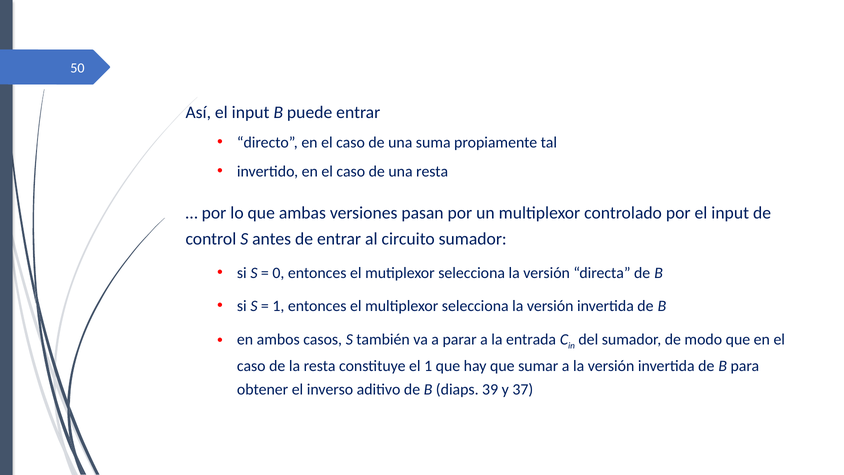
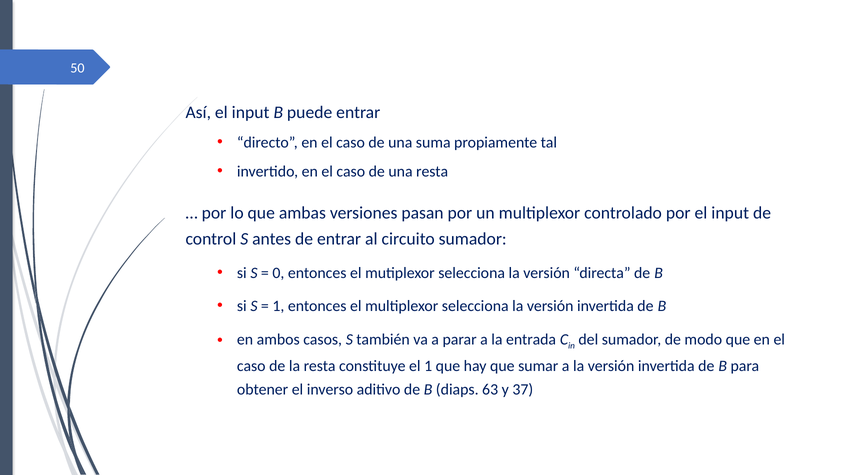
39: 39 -> 63 (490, 389)
